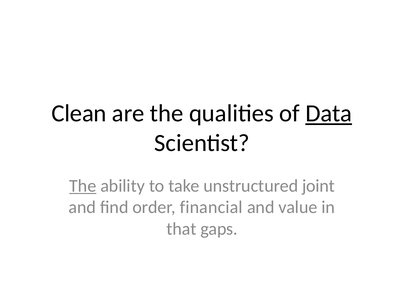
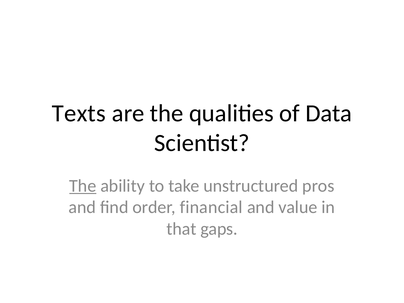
Clean: Clean -> Texts (79, 114)
Data underline: present -> none (329, 114)
joint: joint -> pros (318, 186)
